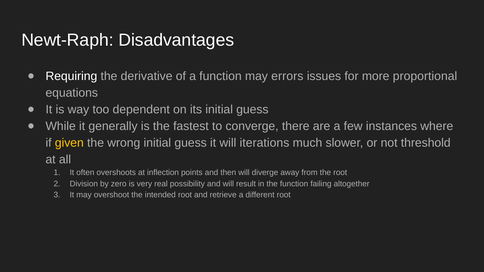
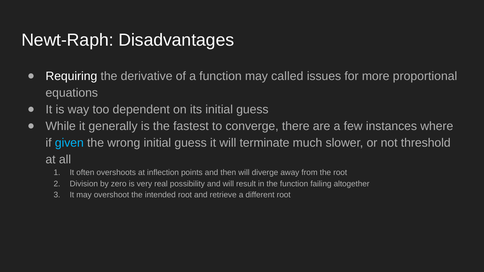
errors: errors -> called (287, 76)
given colour: yellow -> light blue (69, 143)
iterations: iterations -> terminate (265, 143)
